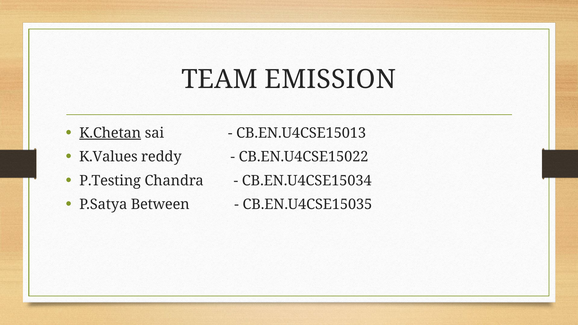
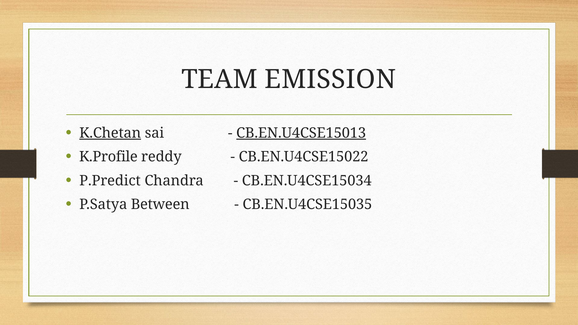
CB.EN.U4CSE15013 underline: none -> present (301, 133)
K.Values: K.Values -> K.Profile (108, 157)
P.Testing: P.Testing -> P.Predict (110, 181)
